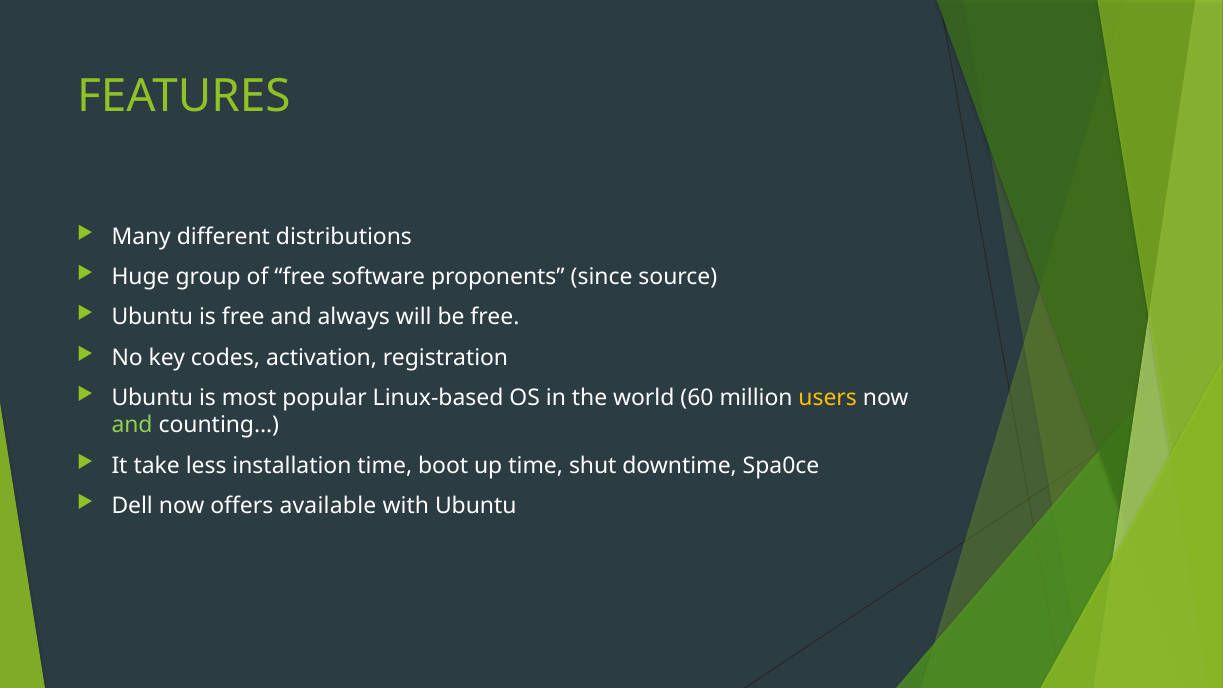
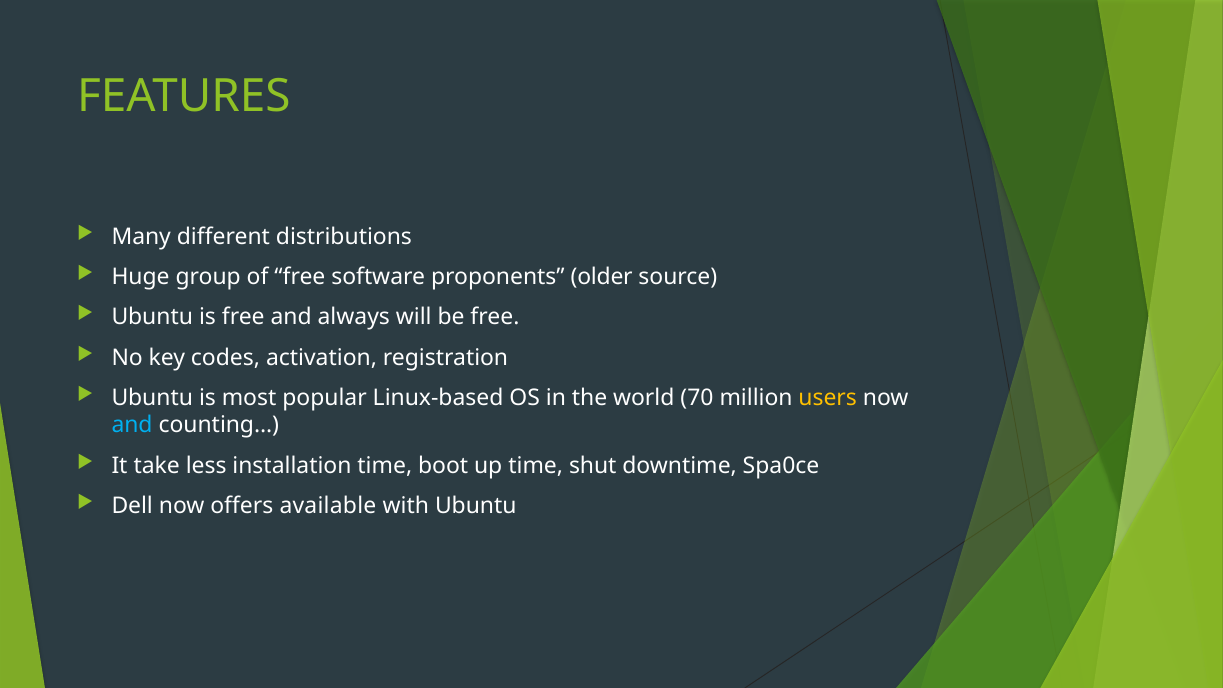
since: since -> older (602, 277)
60: 60 -> 70 (697, 398)
and colour: light green -> light blue (132, 425)
